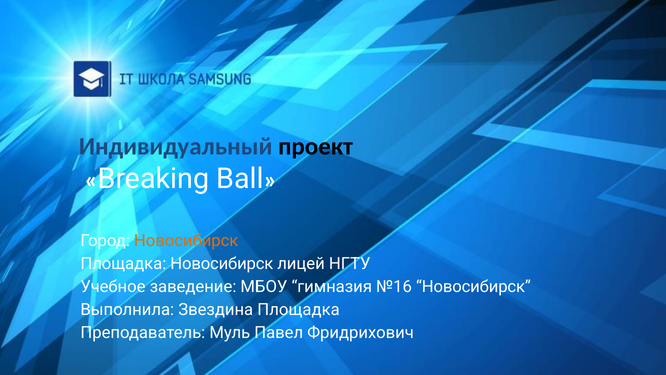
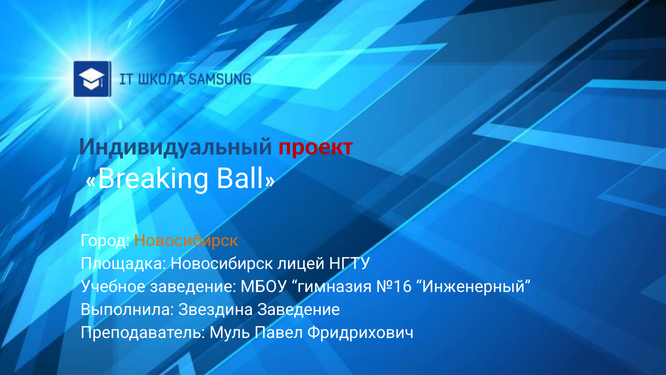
проект colour: black -> red (316, 146)
№16 Новосибирск: Новосибирск -> Инженерный (473, 287)
Звездина Площадка: Площадка -> Заведение (299, 310)
